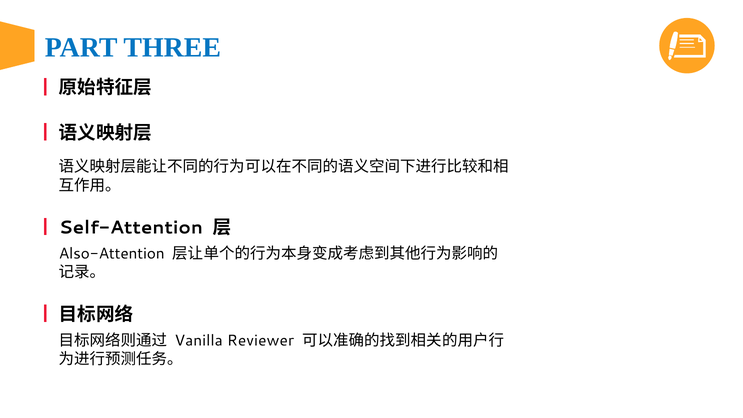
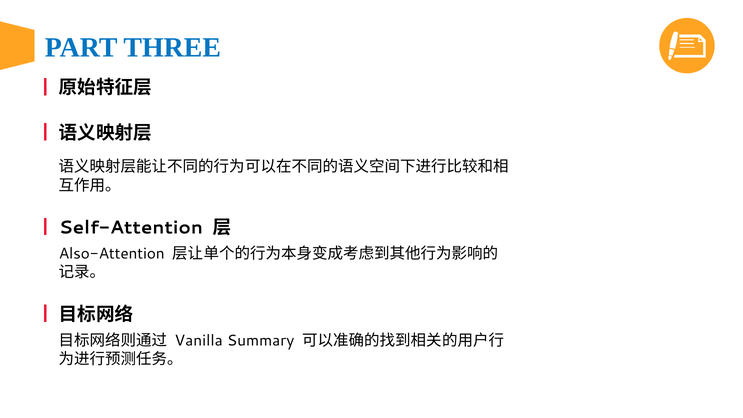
Reviewer: Reviewer -> Summary (261, 340)
